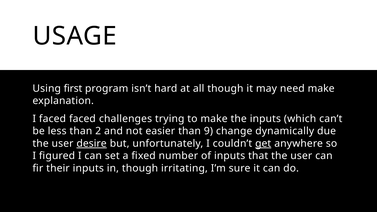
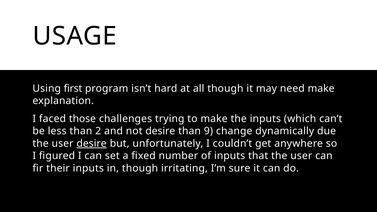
faced faced: faced -> those (82, 119)
not easier: easier -> desire (160, 131)
get underline: present -> none (263, 144)
